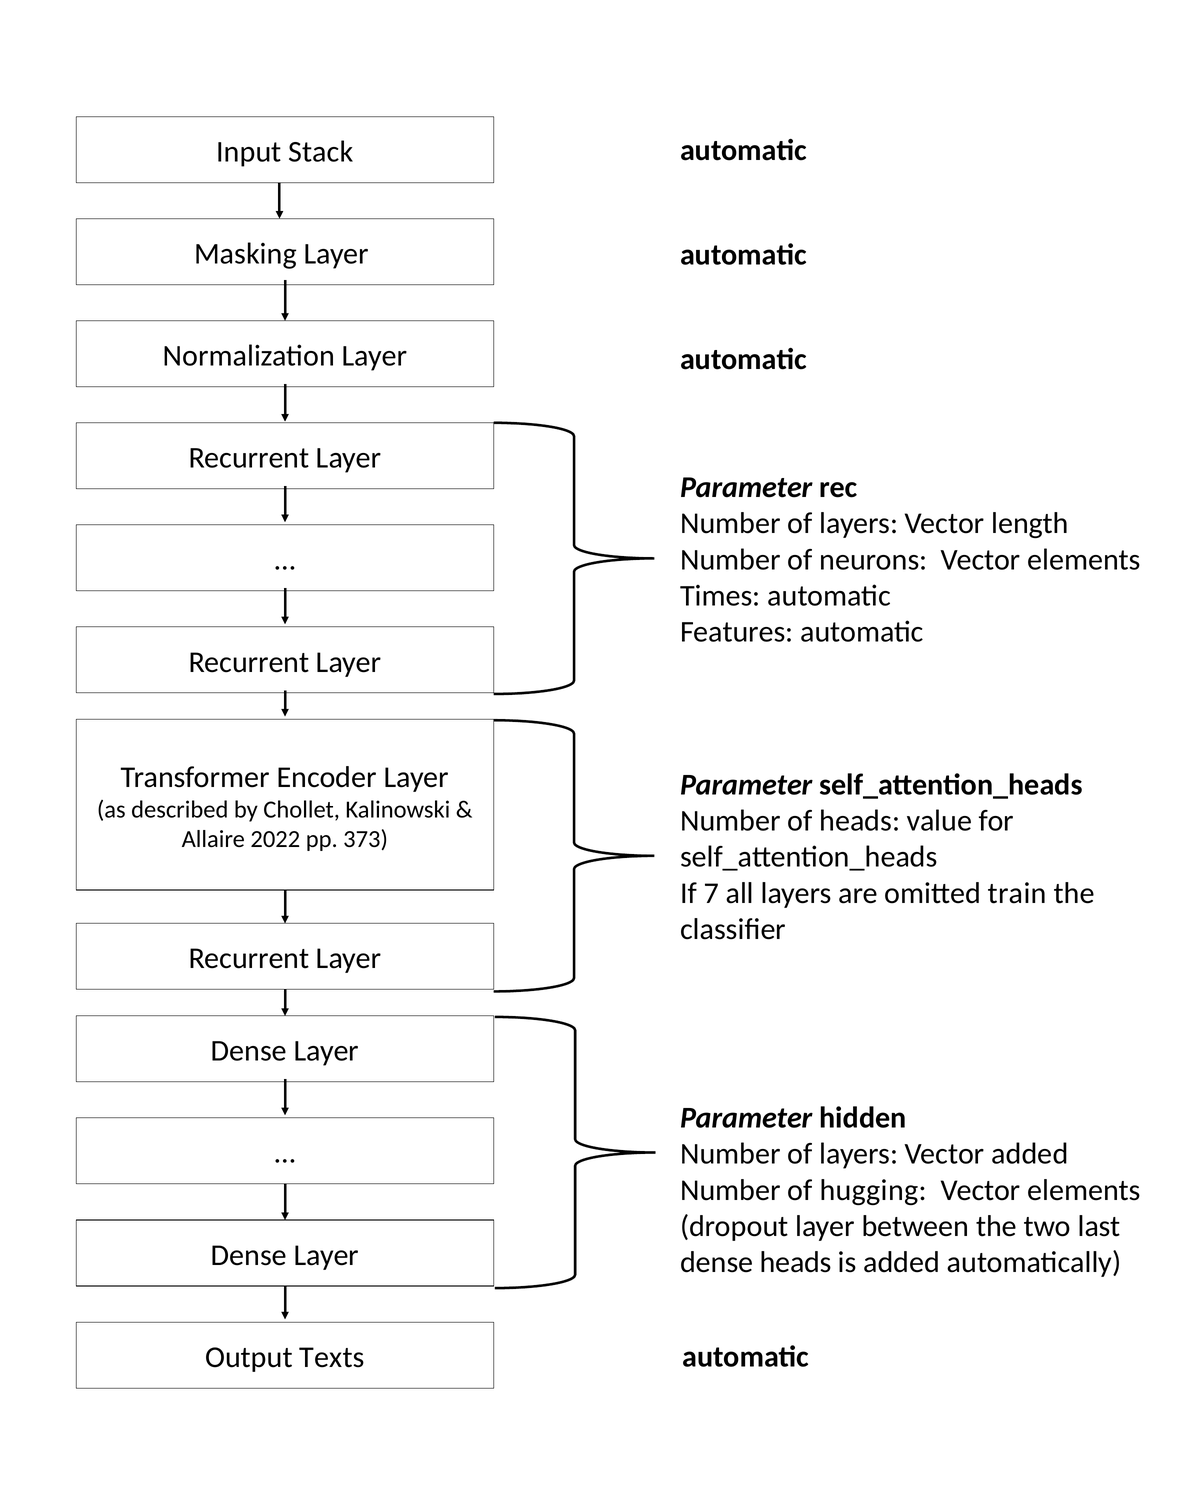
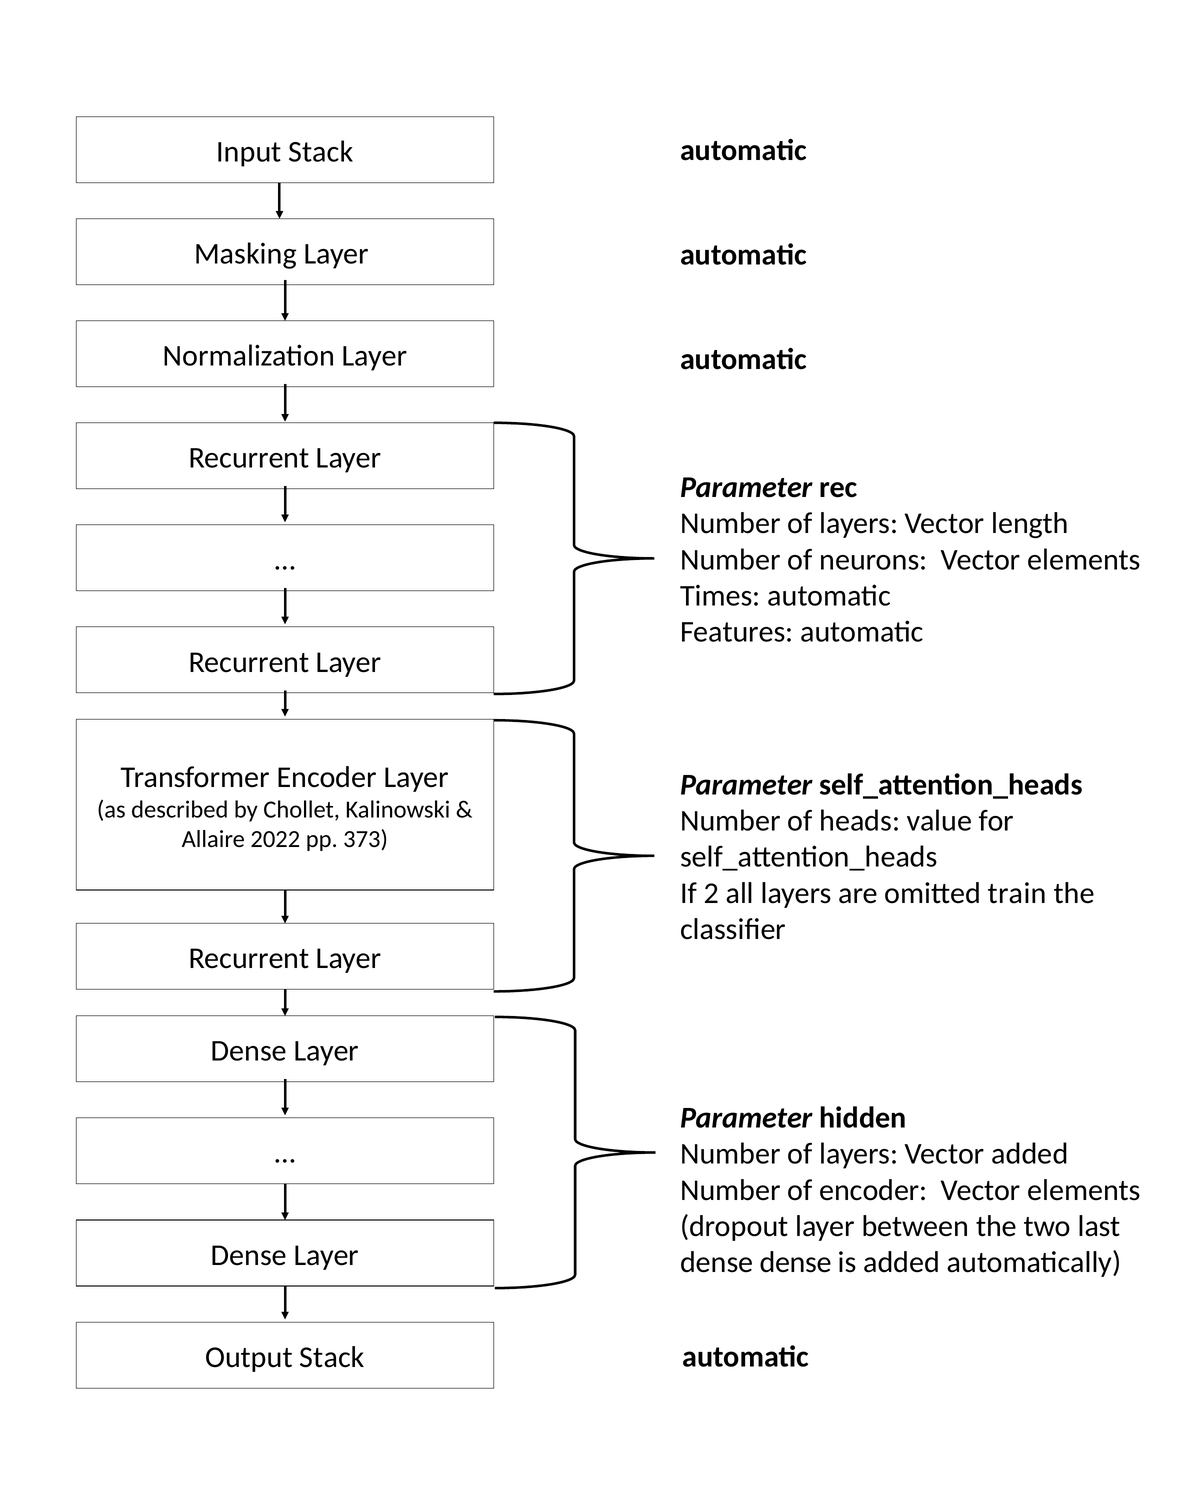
7: 7 -> 2 (711, 893)
of hugging: hugging -> encoder (873, 1190)
dense heads: heads -> dense (796, 1263)
Output Texts: Texts -> Stack (332, 1357)
